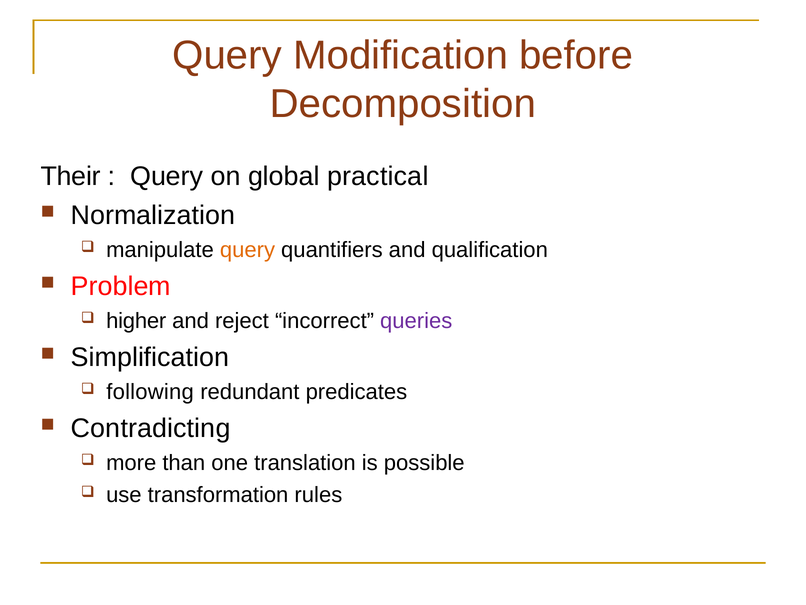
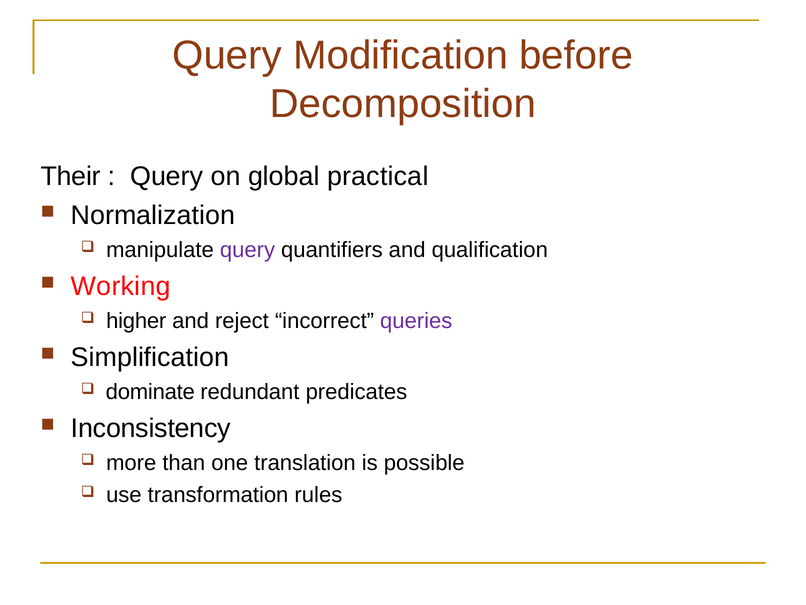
query colour: orange -> purple (247, 250)
Problem: Problem -> Working (121, 286)
following: following -> dominate (150, 392)
Contradicting: Contradicting -> Inconsistency (151, 428)
